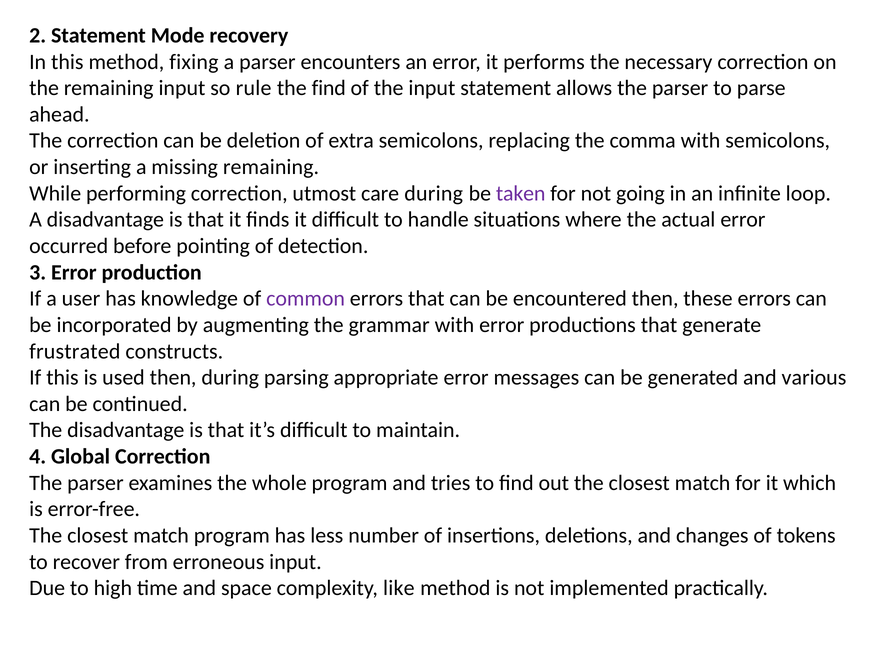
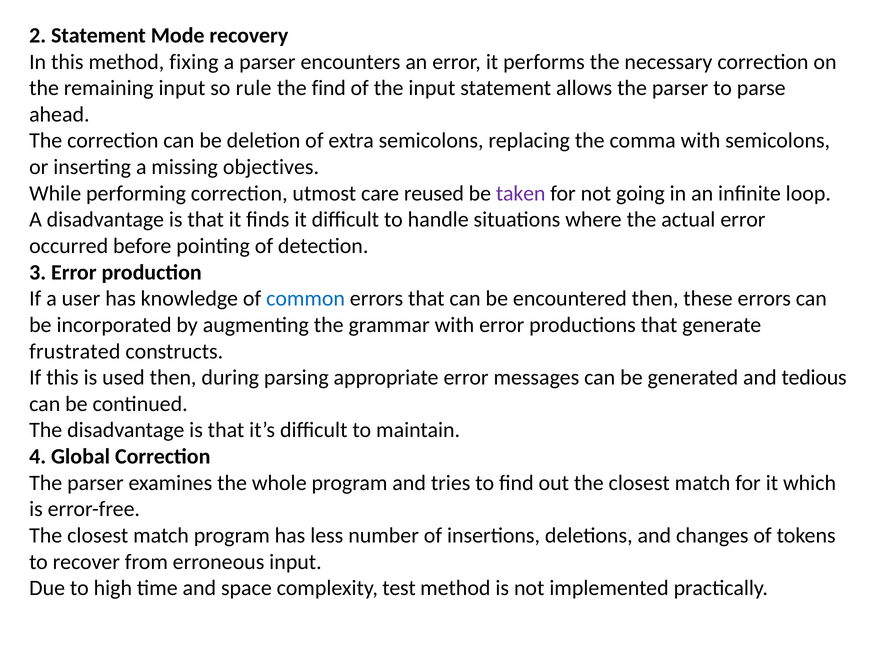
missing remaining: remaining -> objectives (271, 167)
care during: during -> reused (434, 194)
common colour: purple -> blue (306, 299)
various: various -> tedious (814, 378)
like: like -> test (399, 589)
